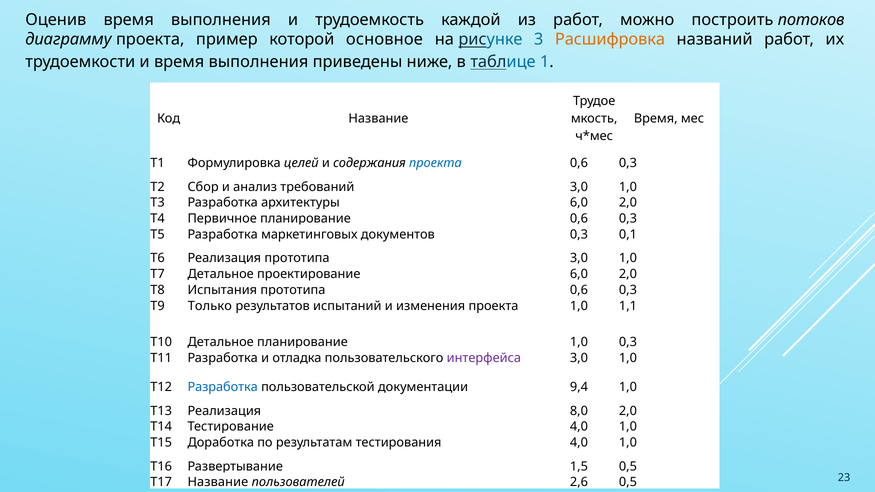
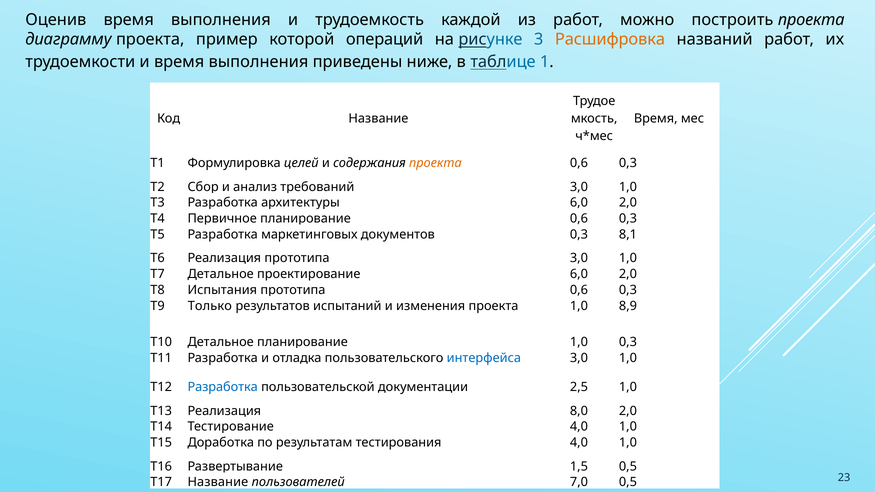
построить потоков: потоков -> проекта (811, 20)
основное: основное -> операций (385, 40)
проекта colour: blue -> orange (435, 163)
0,1: 0,1 -> 8,1 (628, 234)
1,1: 1,1 -> 8,9 (628, 306)
интерфейса colour: purple -> blue (484, 358)
9,4: 9,4 -> 2,5 (579, 387)
2,6: 2,6 -> 7,0 (579, 482)
